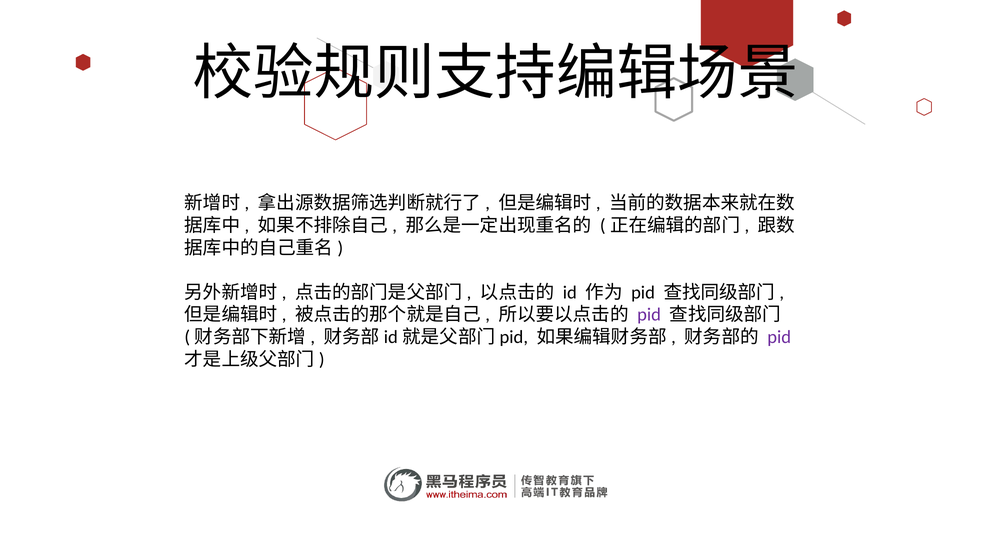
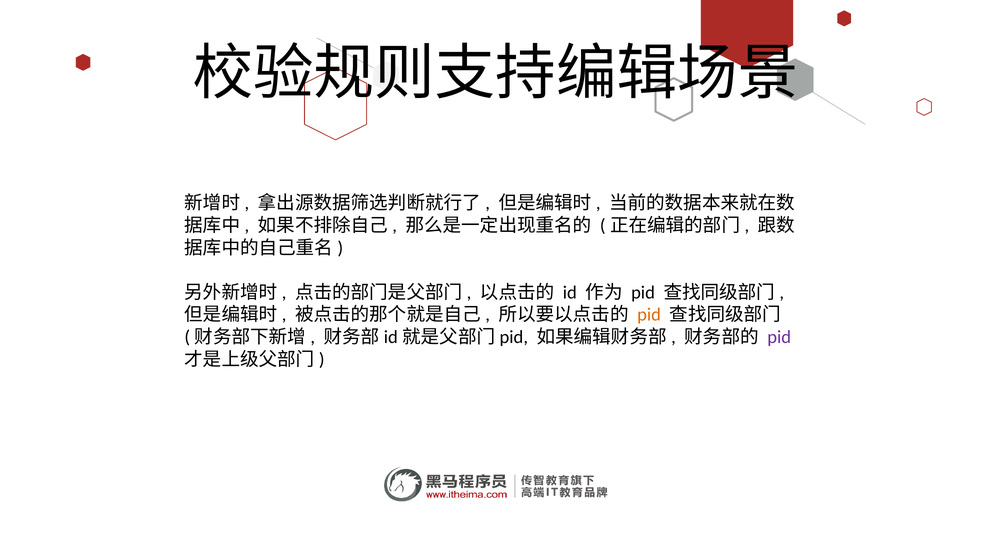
pid colour: purple -> orange (649, 315)
